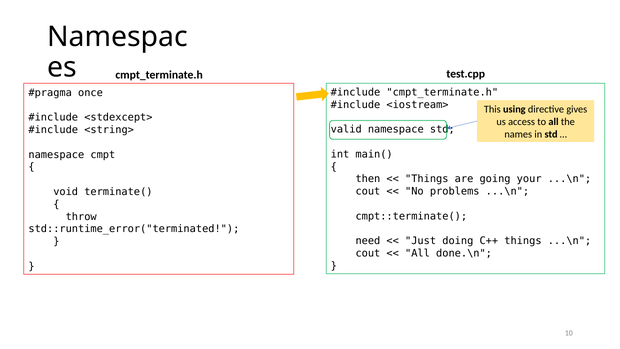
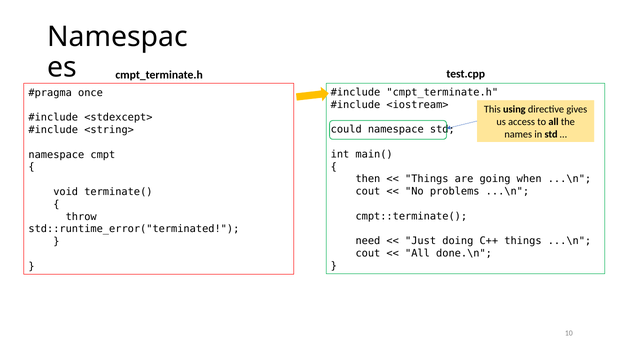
valid: valid -> could (346, 129)
your: your -> when (529, 179)
